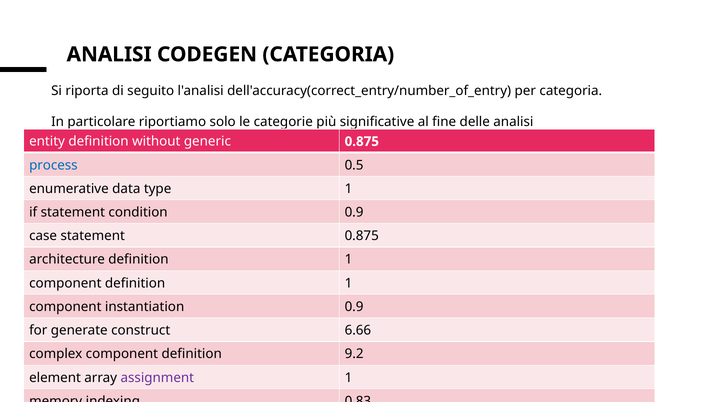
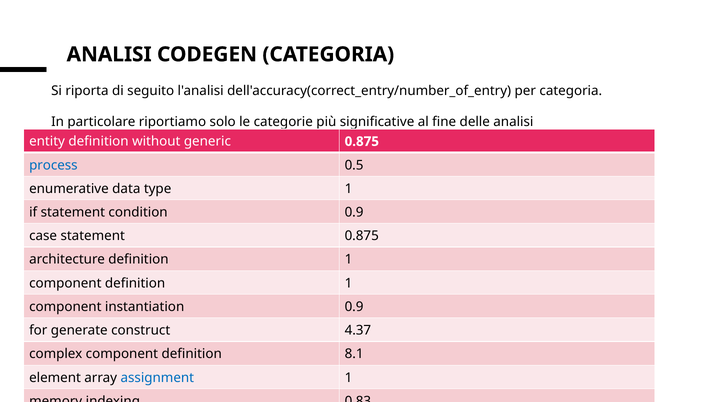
6.66: 6.66 -> 4.37 (358, 331)
9.2: 9.2 -> 8.1 (354, 354)
assignment colour: purple -> blue (157, 378)
